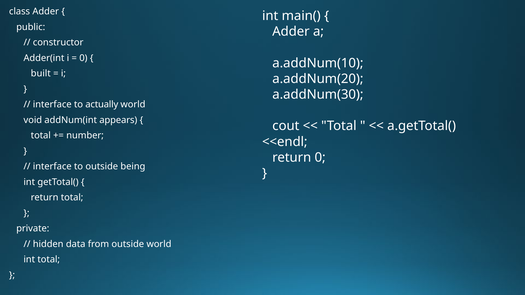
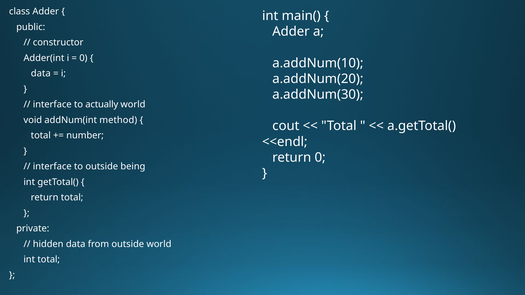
built: built -> data (41, 74)
appears: appears -> method (118, 120)
